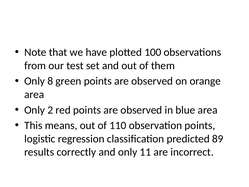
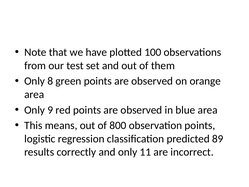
2: 2 -> 9 (50, 110)
110: 110 -> 800 (118, 125)
